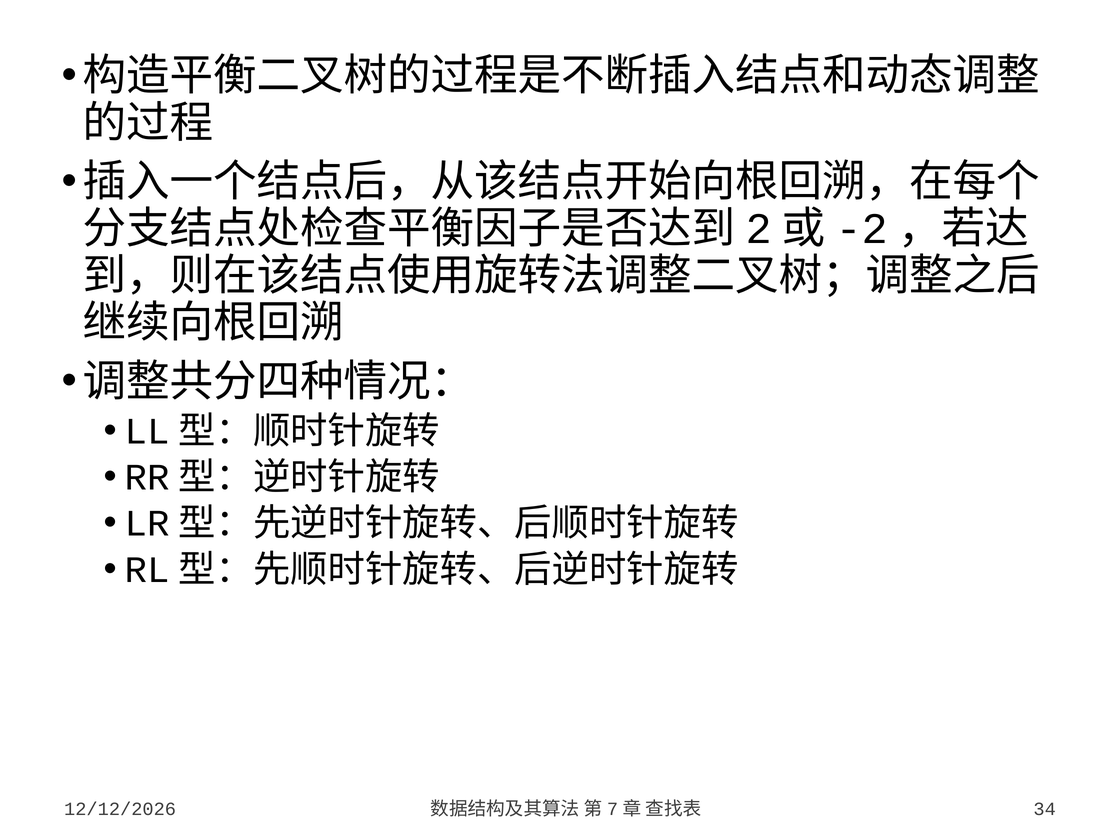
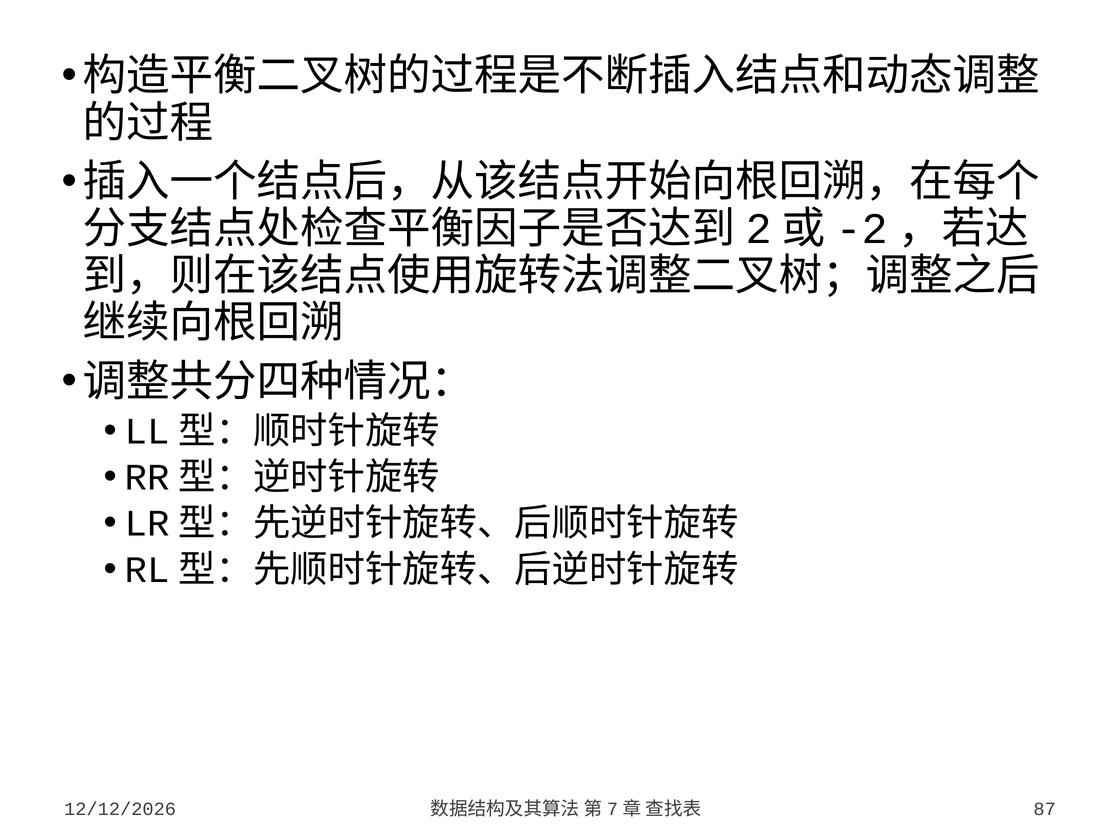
34: 34 -> 87 (1045, 809)
